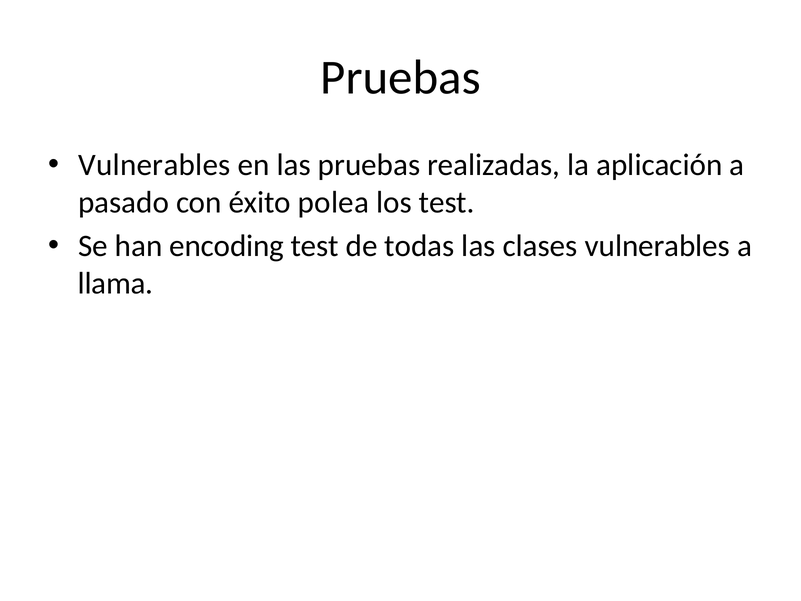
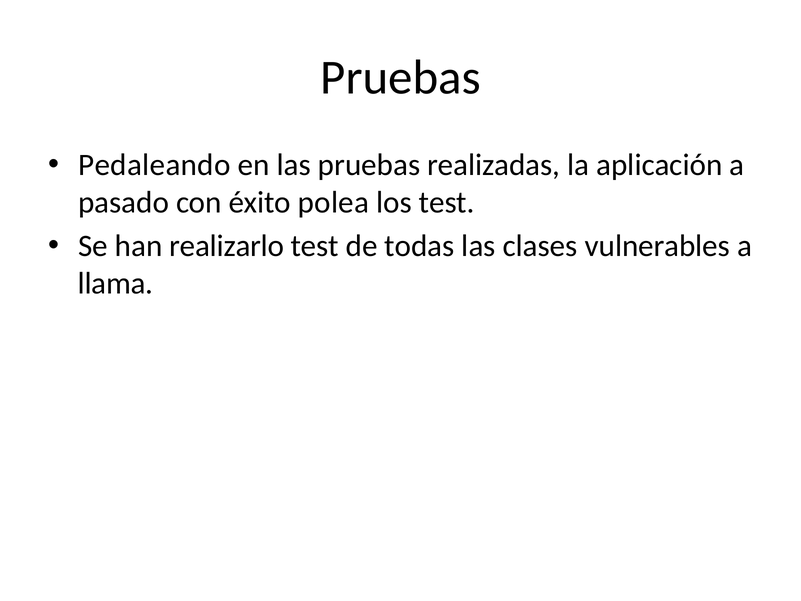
Vulnerables: Vulnerables -> Pedaleando (154, 165)
encoding: encoding -> realizarlo (227, 246)
